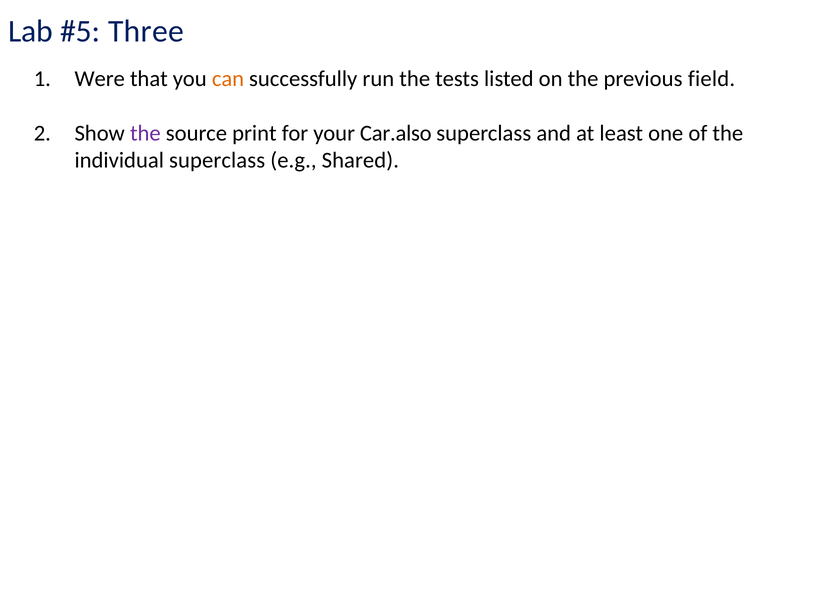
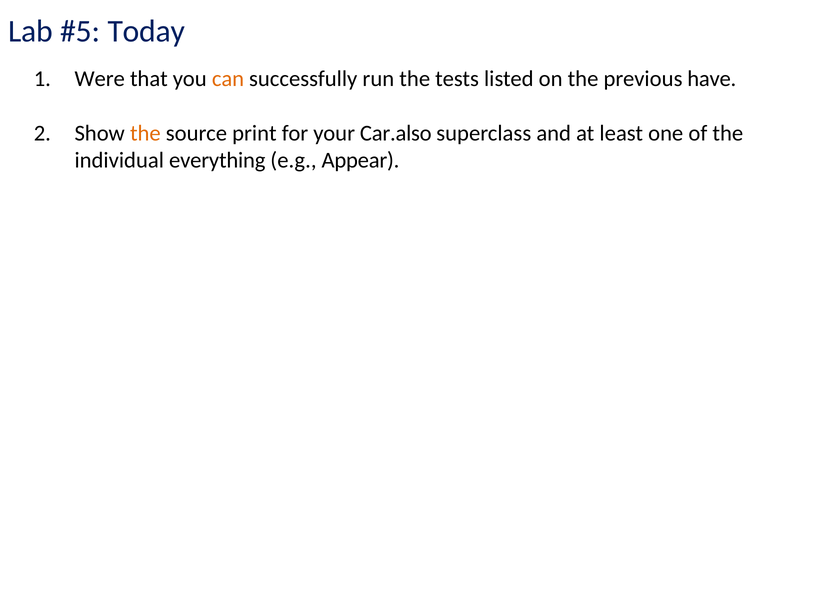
Three: Three -> Today (146, 31)
field: field -> have (712, 79)
the colour: purple -> orange (145, 133)
individual superclass: superclass -> everything (217, 160)
Shared: Shared -> Appear (360, 160)
